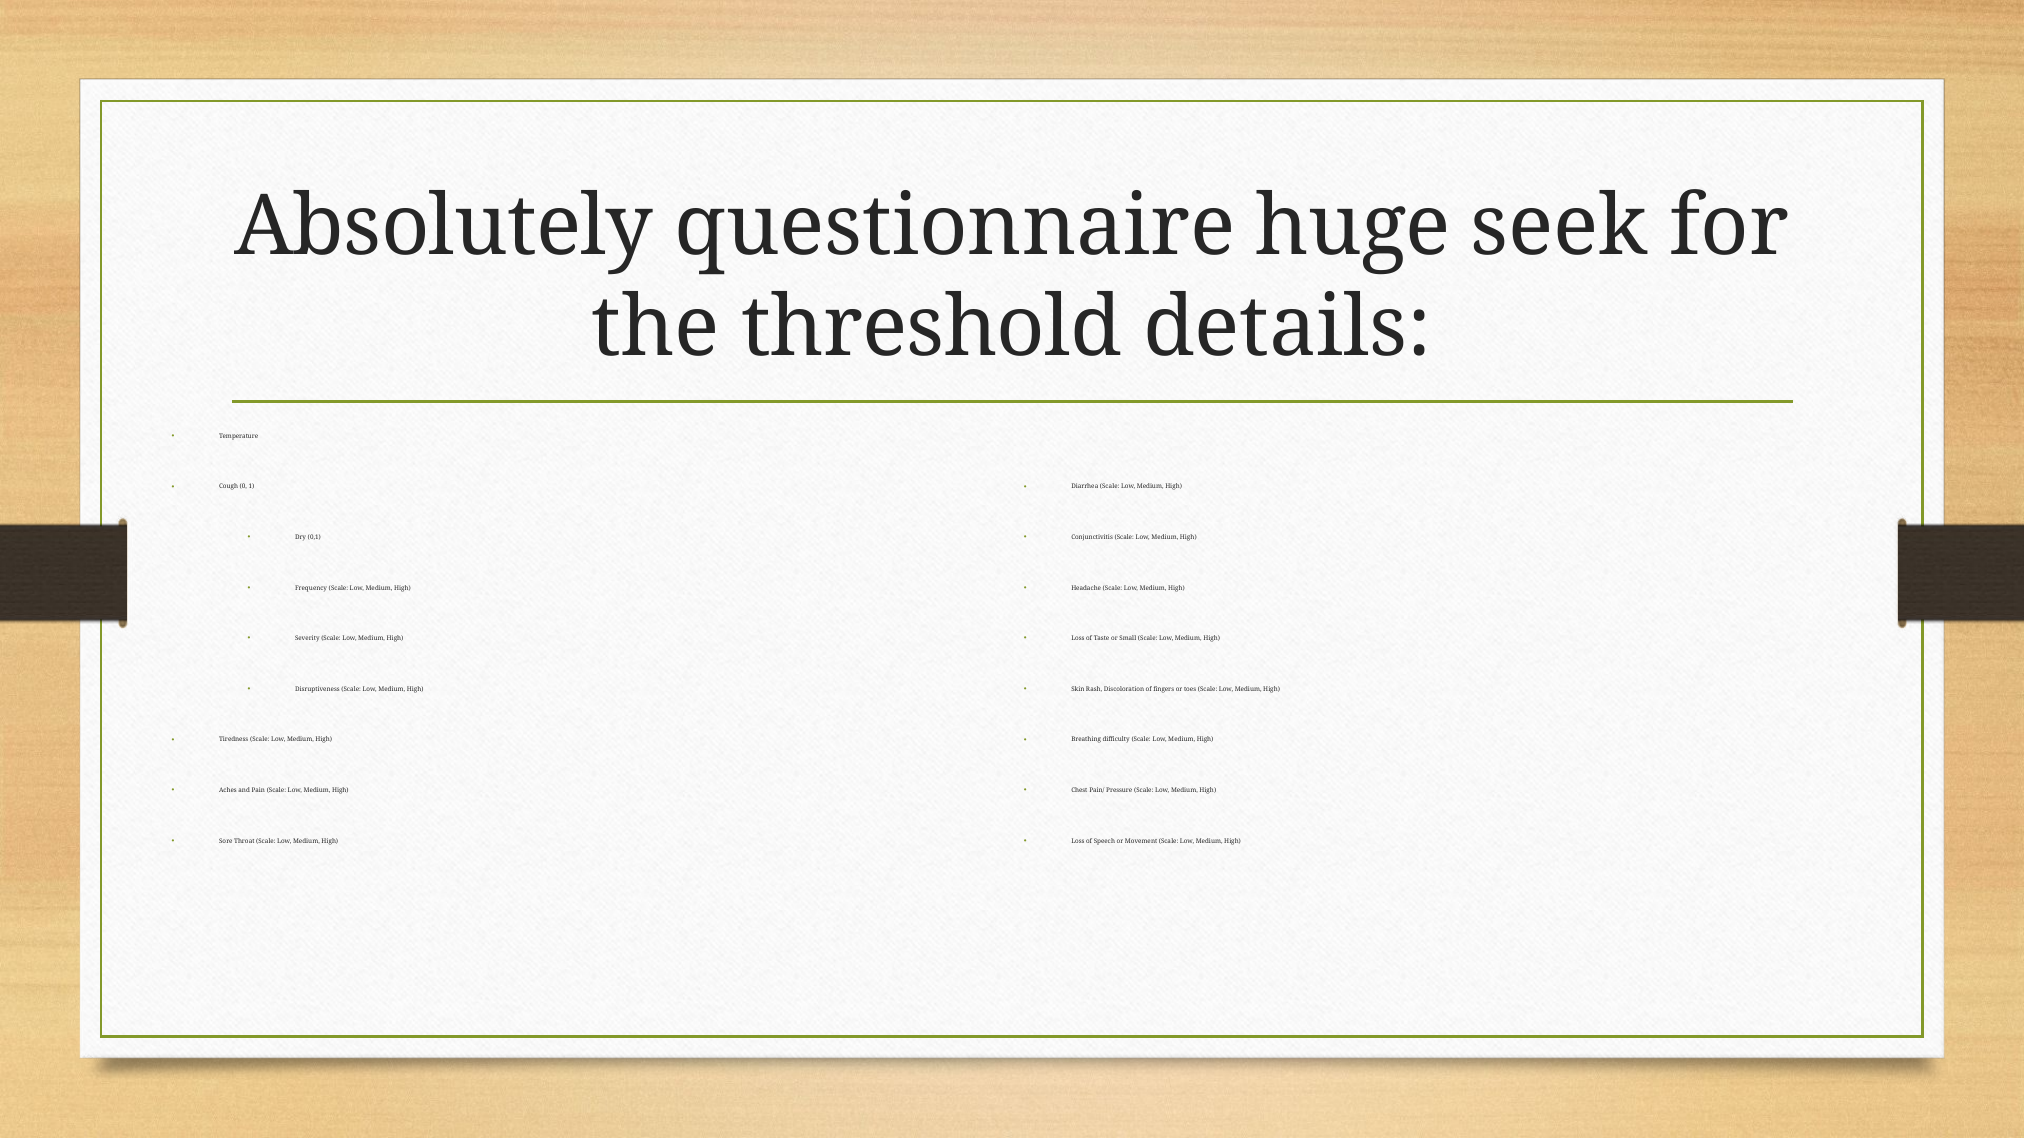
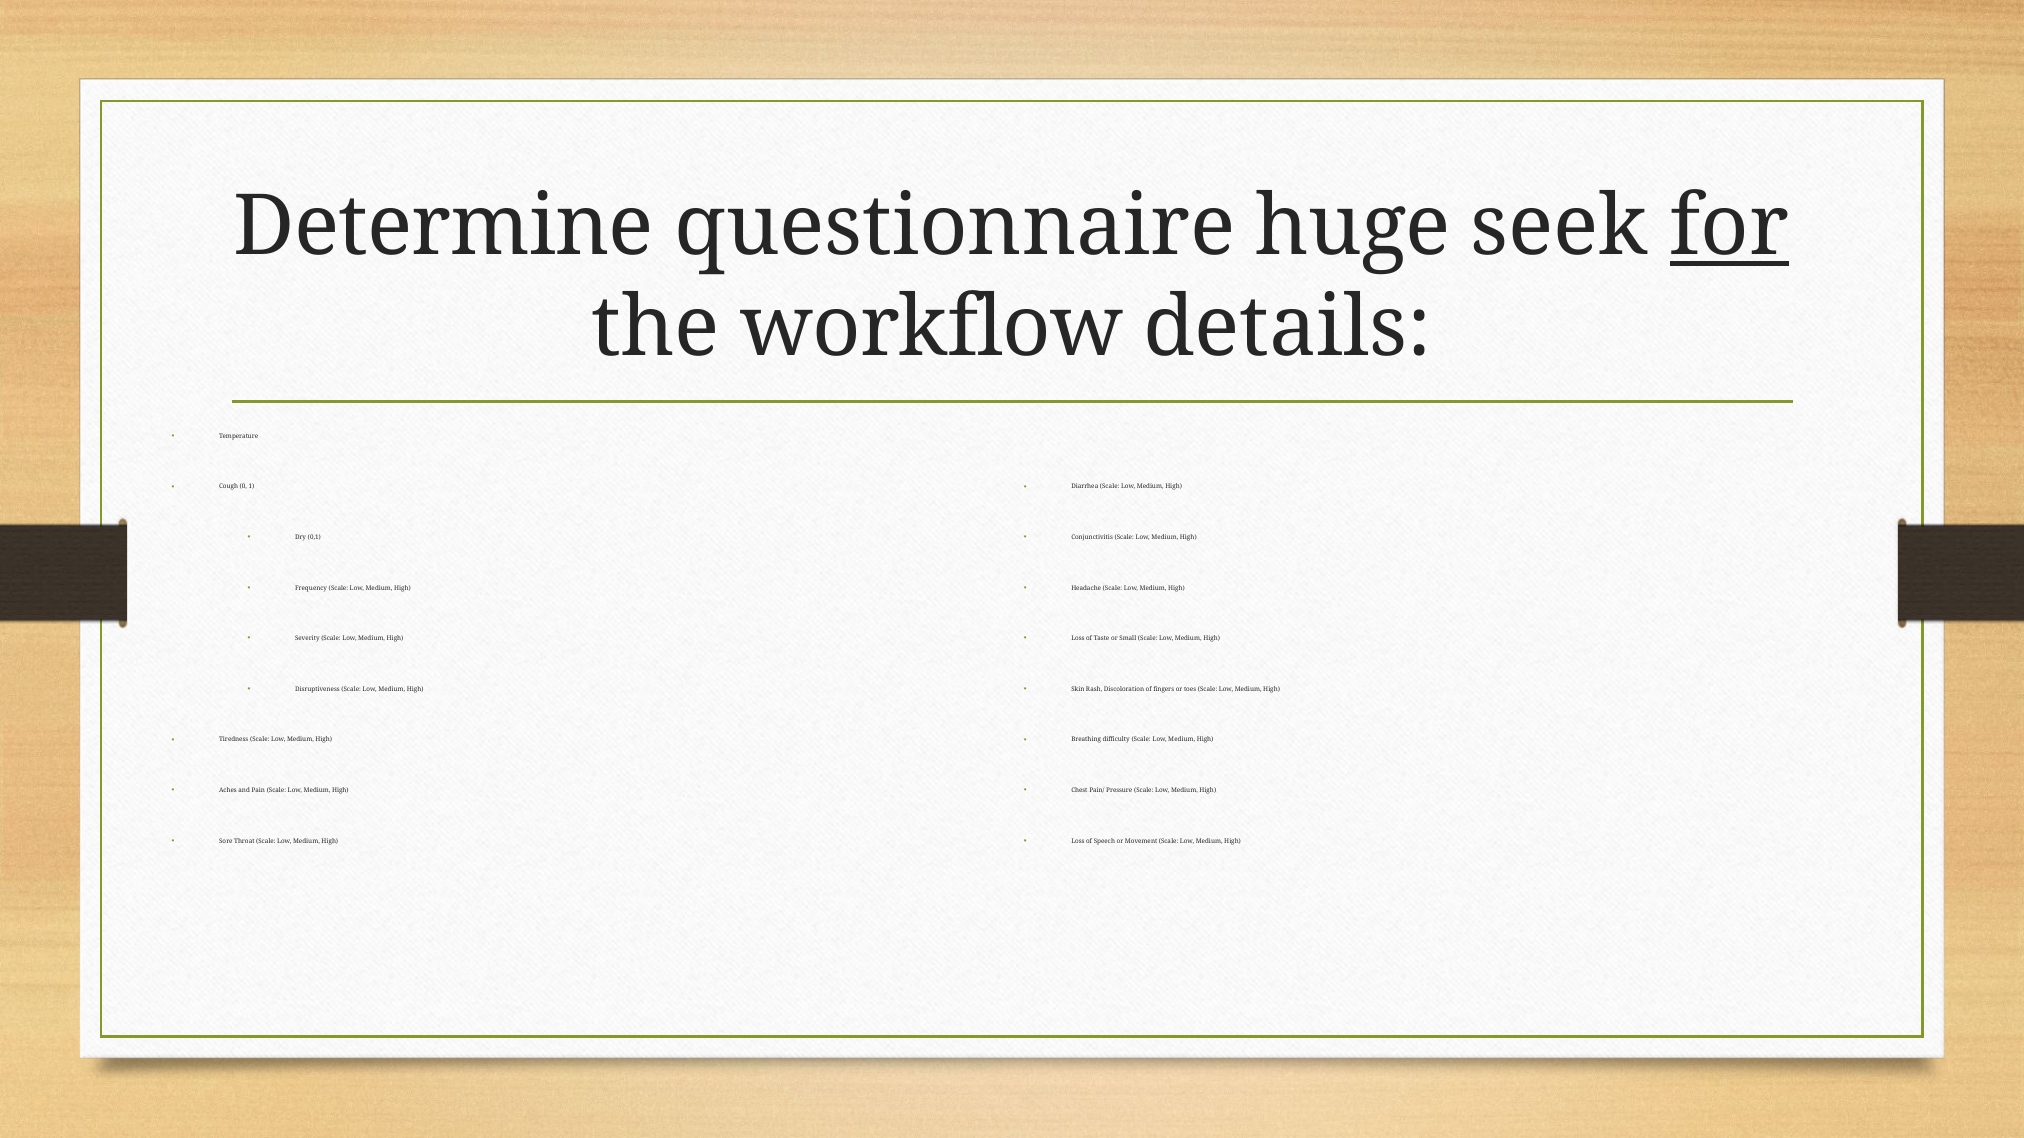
Absolutely: Absolutely -> Determine (444, 227)
for underline: none -> present (1729, 227)
threshold: threshold -> workflow (932, 328)
